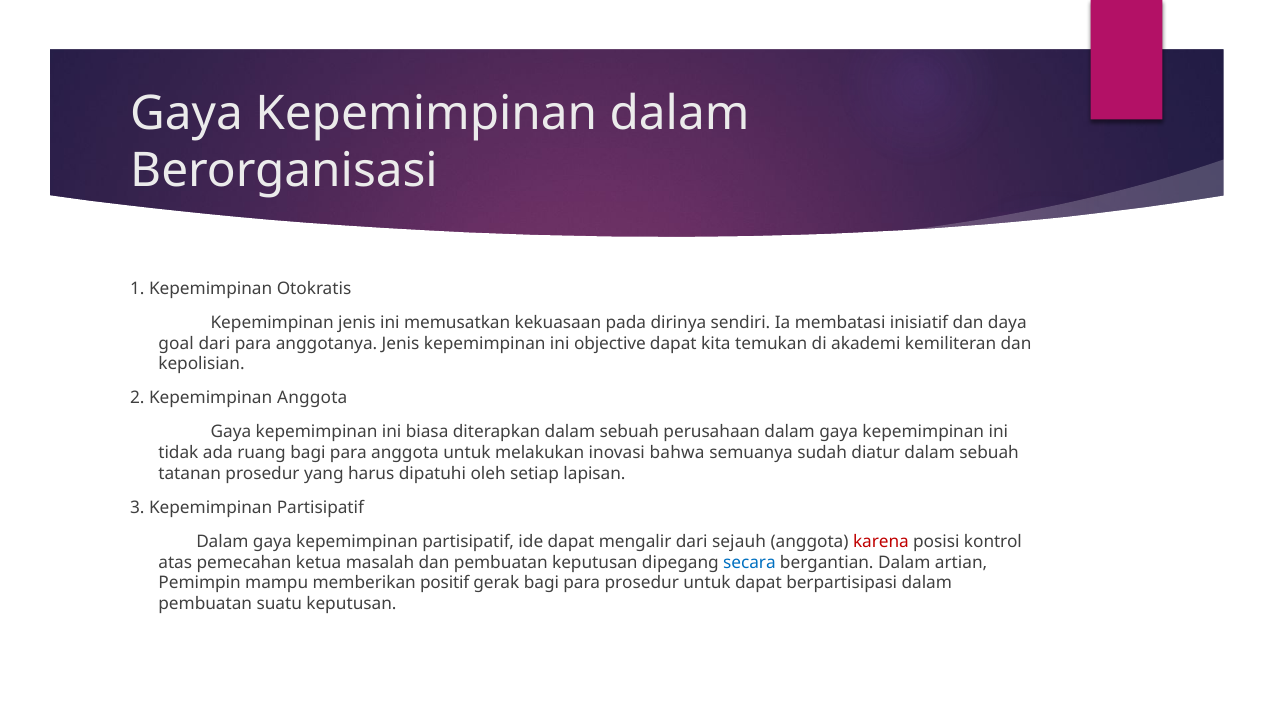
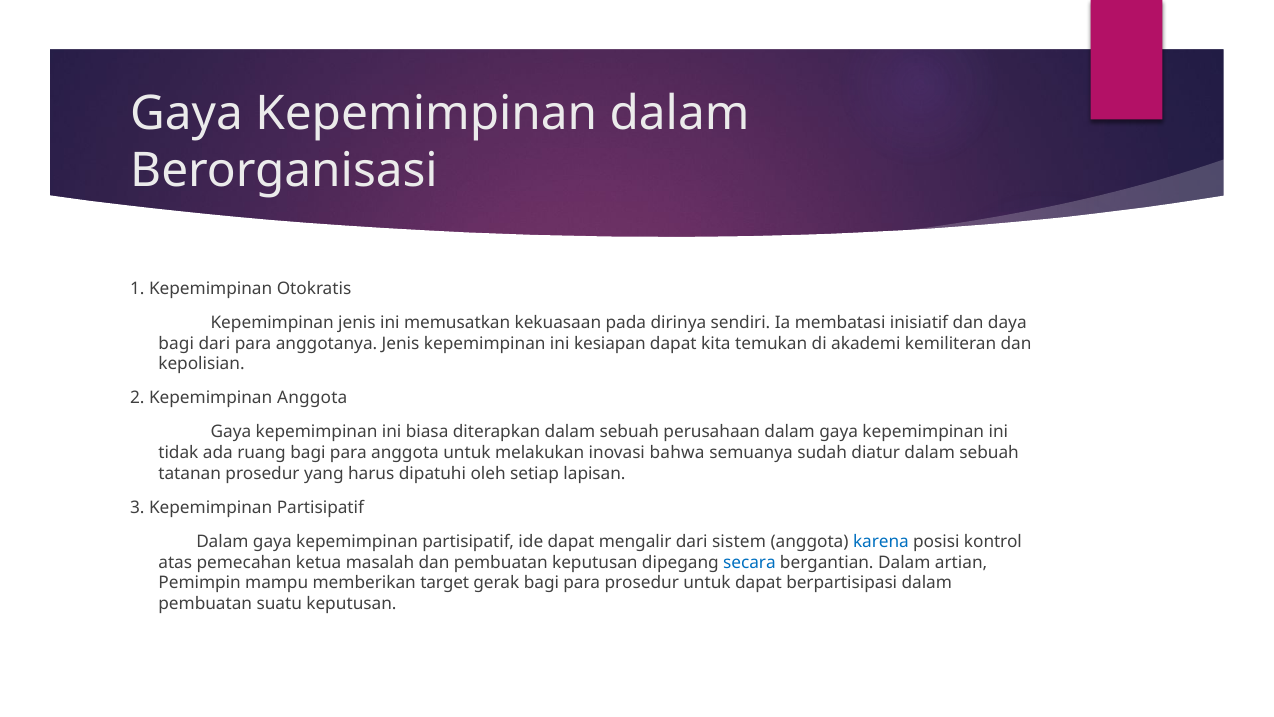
goal: goal -> bagi (176, 343)
objective: objective -> kesiapan (610, 343)
sejauh: sejauh -> sistem (739, 541)
karena colour: red -> blue (881, 541)
positif: positif -> target (445, 583)
